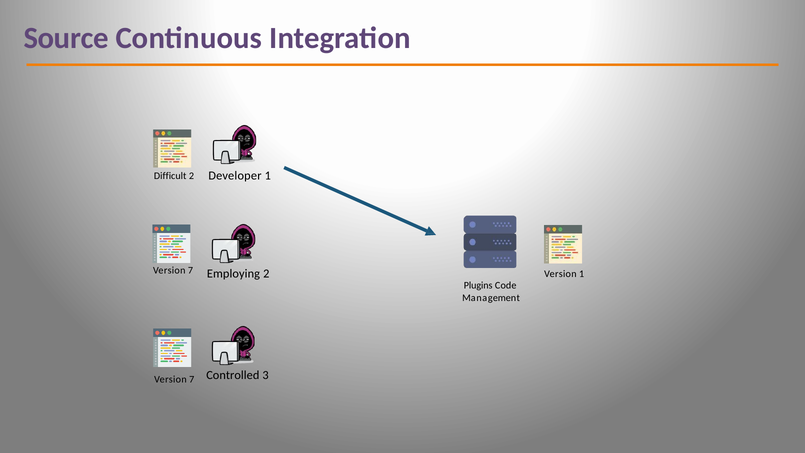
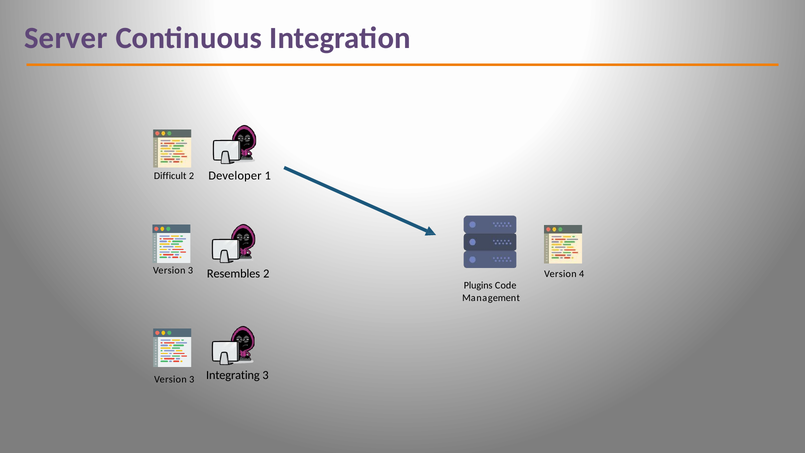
Source: Source -> Server (66, 38)
7: 7 -> 3 (190, 271)
Employing: Employing -> Resembles (234, 274)
Version 1: 1 -> 4 (582, 274)
Controlled: Controlled -> Integrating (233, 375)
7: 7 -> 3 (192, 379)
